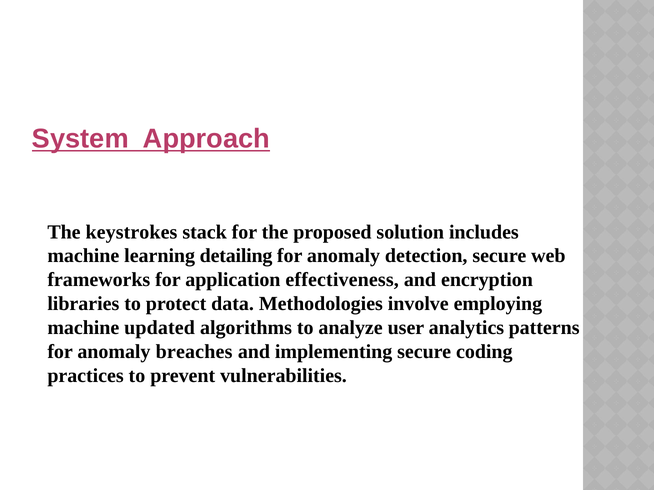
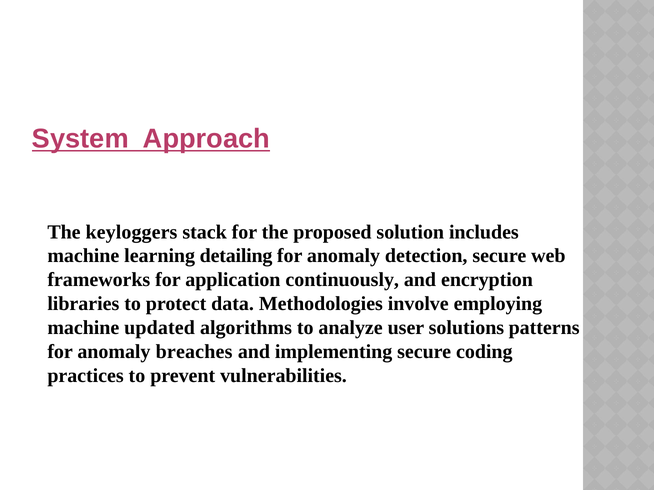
keystrokes: keystrokes -> keyloggers (131, 232)
effectiveness: effectiveness -> continuously (342, 280)
analytics: analytics -> solutions (466, 328)
